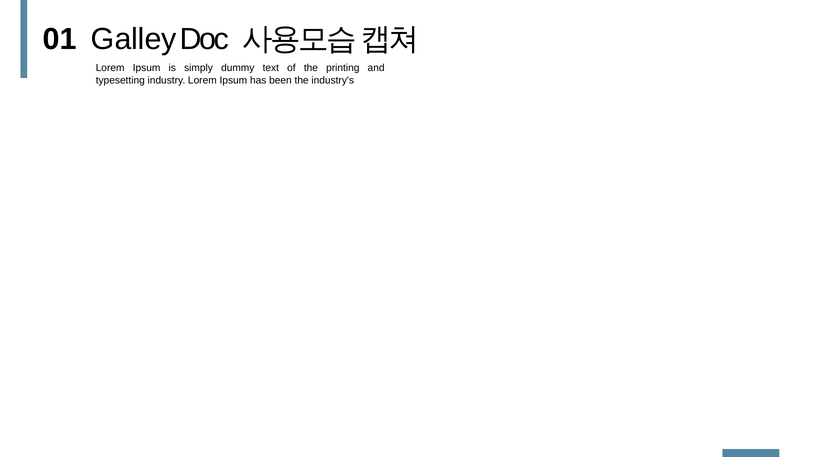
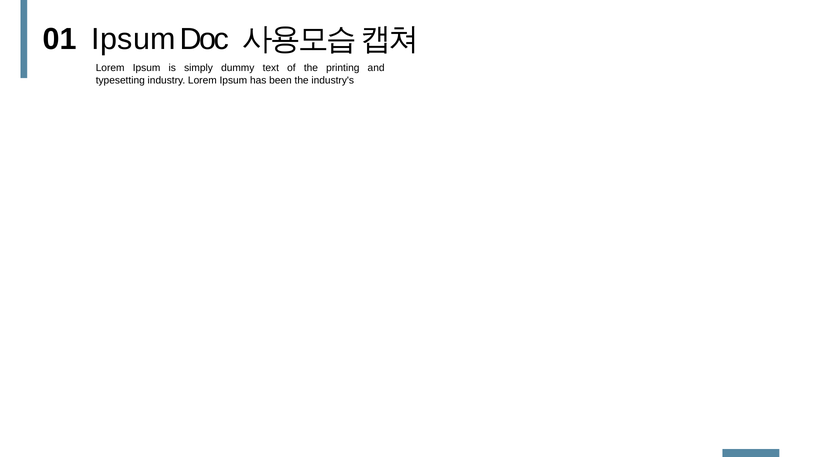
01 Galley: Galley -> Ipsum (134, 39)
